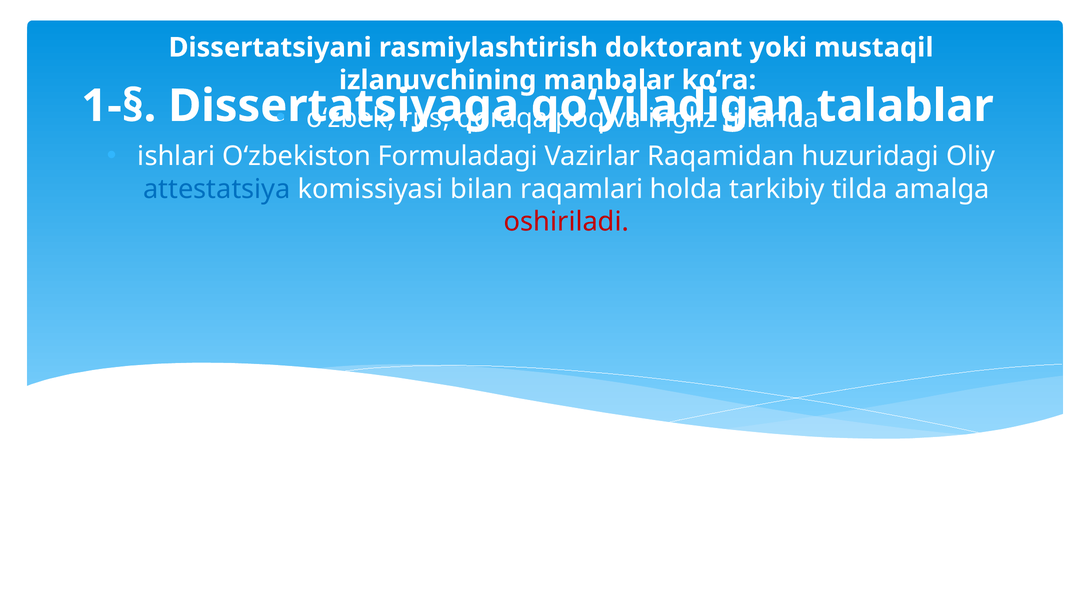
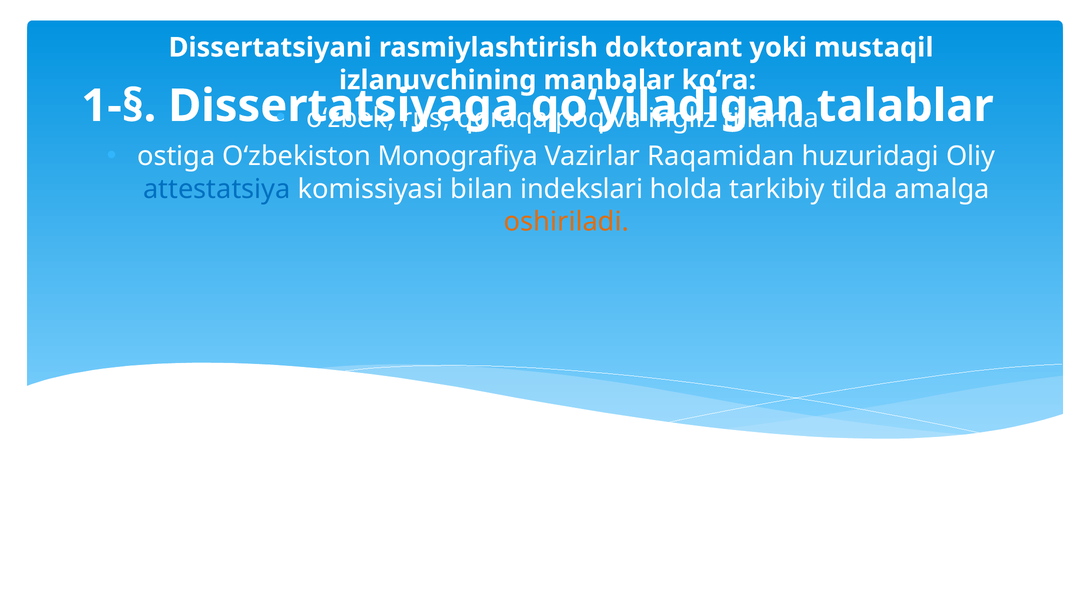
ishlari: ishlari -> ostiga (176, 156)
Formuladagi: Formuladagi -> Monografiya (458, 156)
raqamlari: raqamlari -> indekslari (582, 189)
oshiriladi colour: red -> orange (566, 222)
